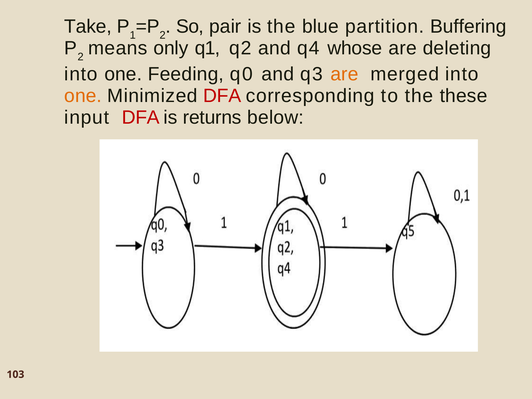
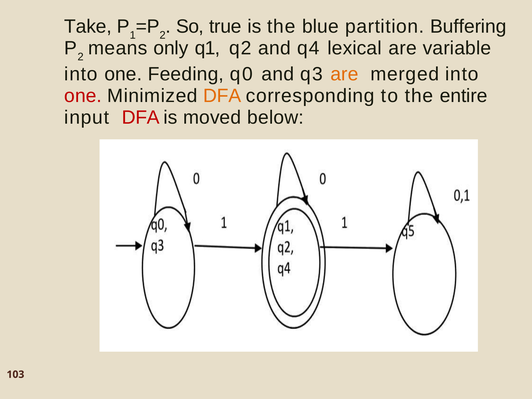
pair: pair -> true (225, 27)
whose: whose -> lexical (355, 48)
deleting: deleting -> variable (457, 48)
one colour: orange -> red (83, 96)
DFA colour: red -> orange (222, 96)
these: these -> entire (464, 96)
returns: returns -> moved (212, 118)
